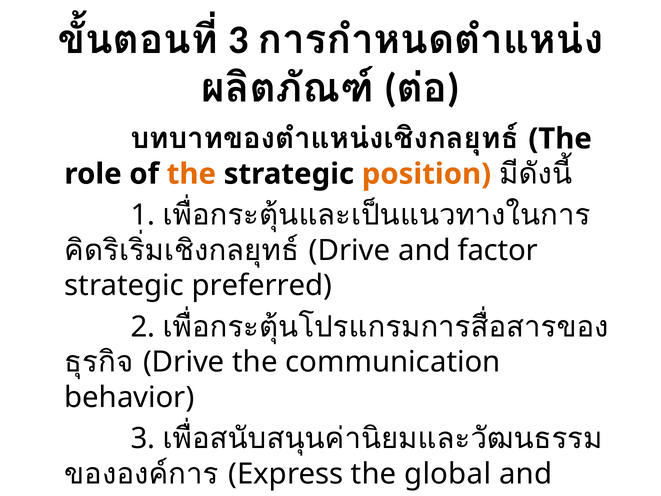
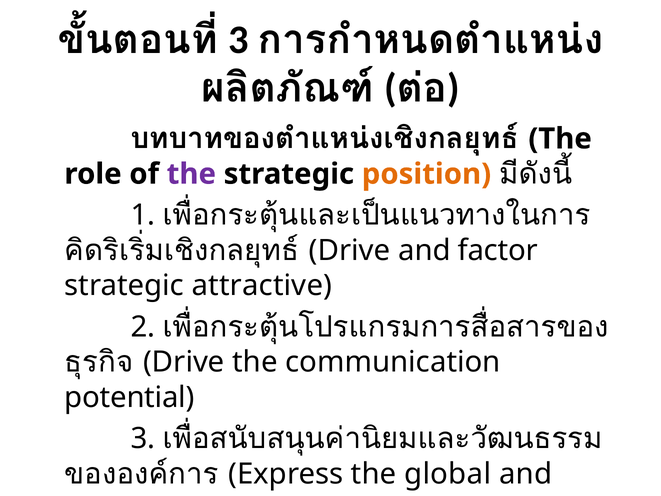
the colour: orange -> purple (191, 174)
preferred: preferred -> attractive (262, 286)
behavior: behavior -> potential (129, 397)
